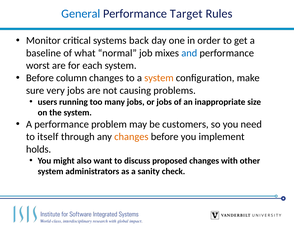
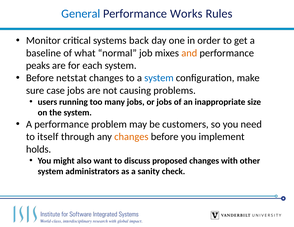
Target: Target -> Works (186, 14)
and colour: blue -> orange (189, 53)
worst: worst -> peaks (38, 66)
column: column -> netstat (71, 78)
system colour: orange -> blue (159, 78)
very: very -> case (56, 90)
